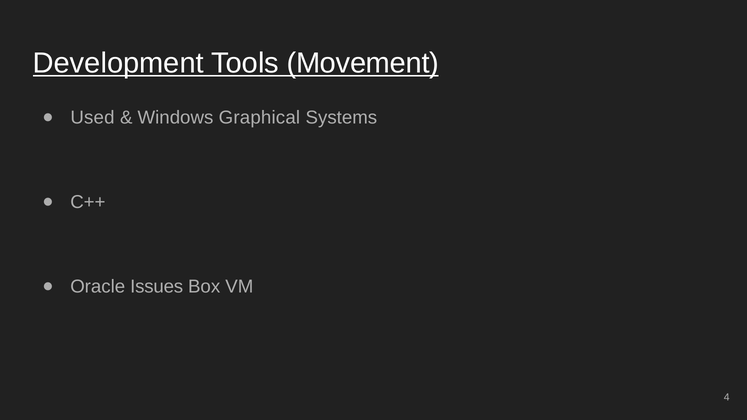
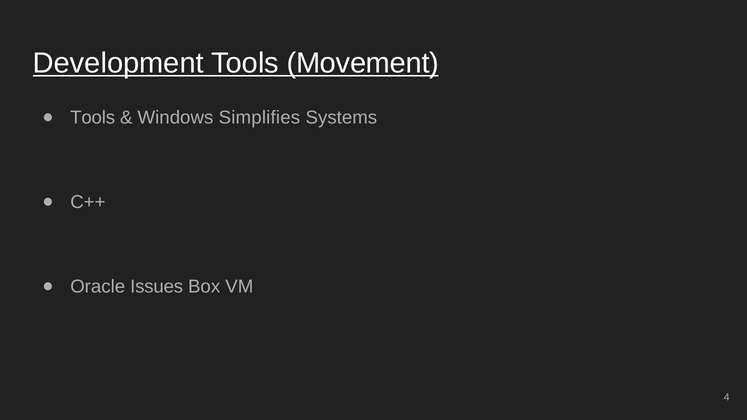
Used: Used -> Tools (93, 117)
Graphical: Graphical -> Simplifies (259, 117)
